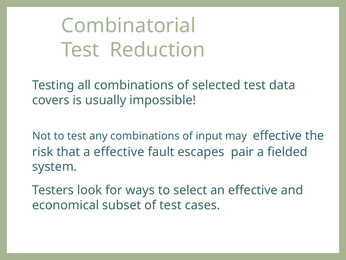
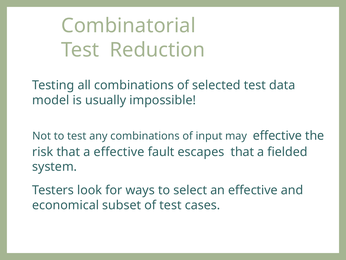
covers: covers -> model (51, 100)
escapes pair: pair -> that (242, 152)
